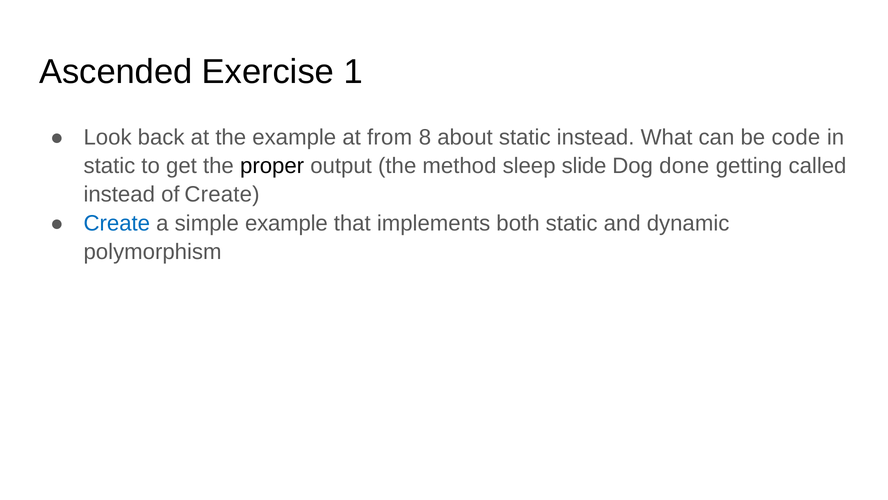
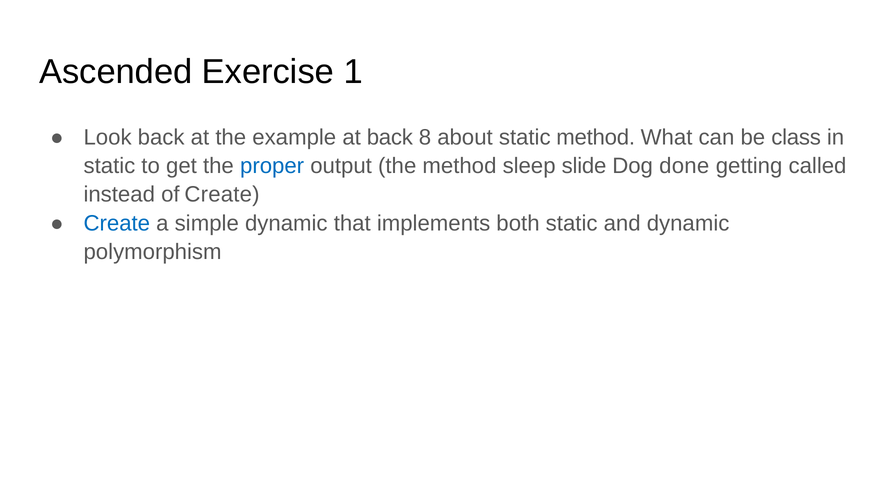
at from: from -> back (390, 137)
static instead: instead -> method (596, 137)
code: code -> class (796, 137)
proper colour: black -> blue (272, 166)
simple example: example -> dynamic (286, 223)
